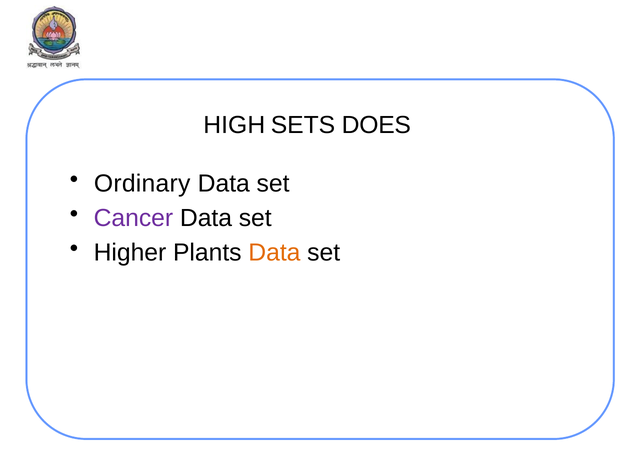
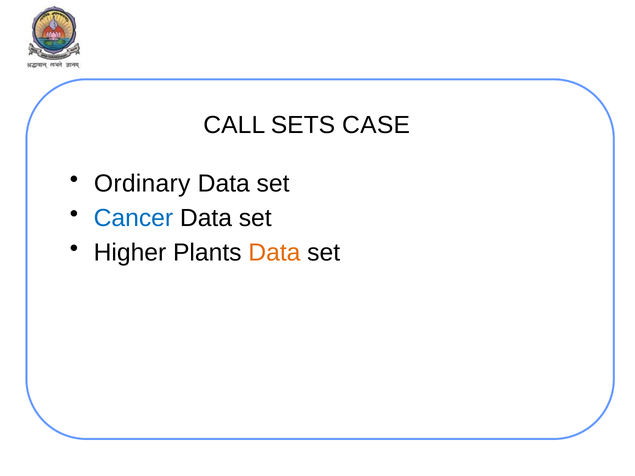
HIGH: HIGH -> CALL (234, 125)
DOES: DOES -> CASE (376, 125)
Cancer colour: purple -> blue (133, 218)
